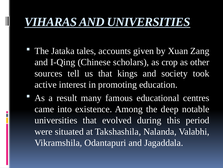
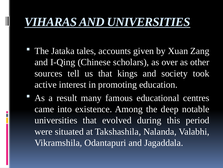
crop: crop -> over (170, 62)
